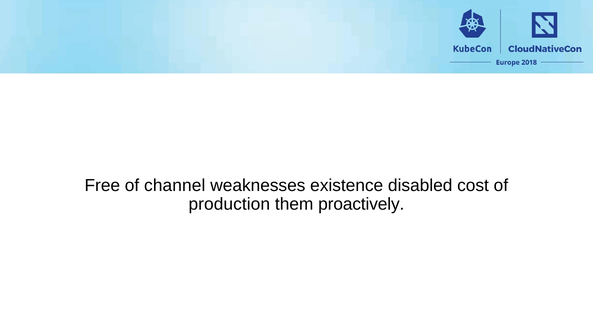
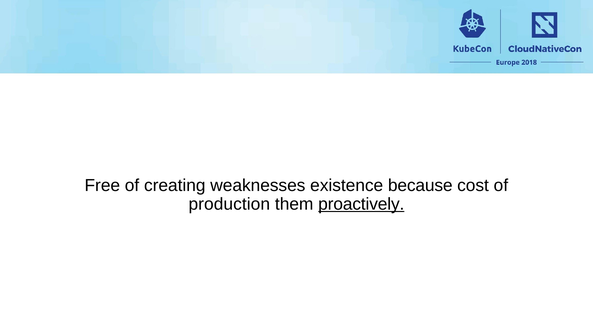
channel: channel -> creating (175, 185)
disabled: disabled -> because (420, 185)
proactively underline: none -> present (361, 204)
